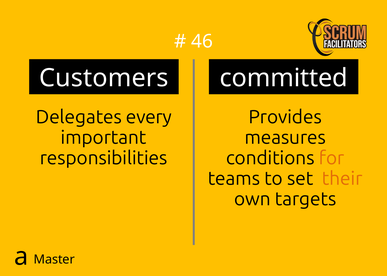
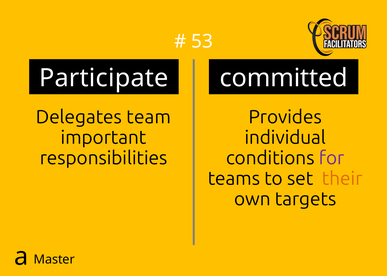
46: 46 -> 53 (202, 41)
Customers: Customers -> Participate (104, 78)
every: every -> team (149, 117)
measures: measures -> individual (285, 138)
for colour: orange -> purple (332, 158)
